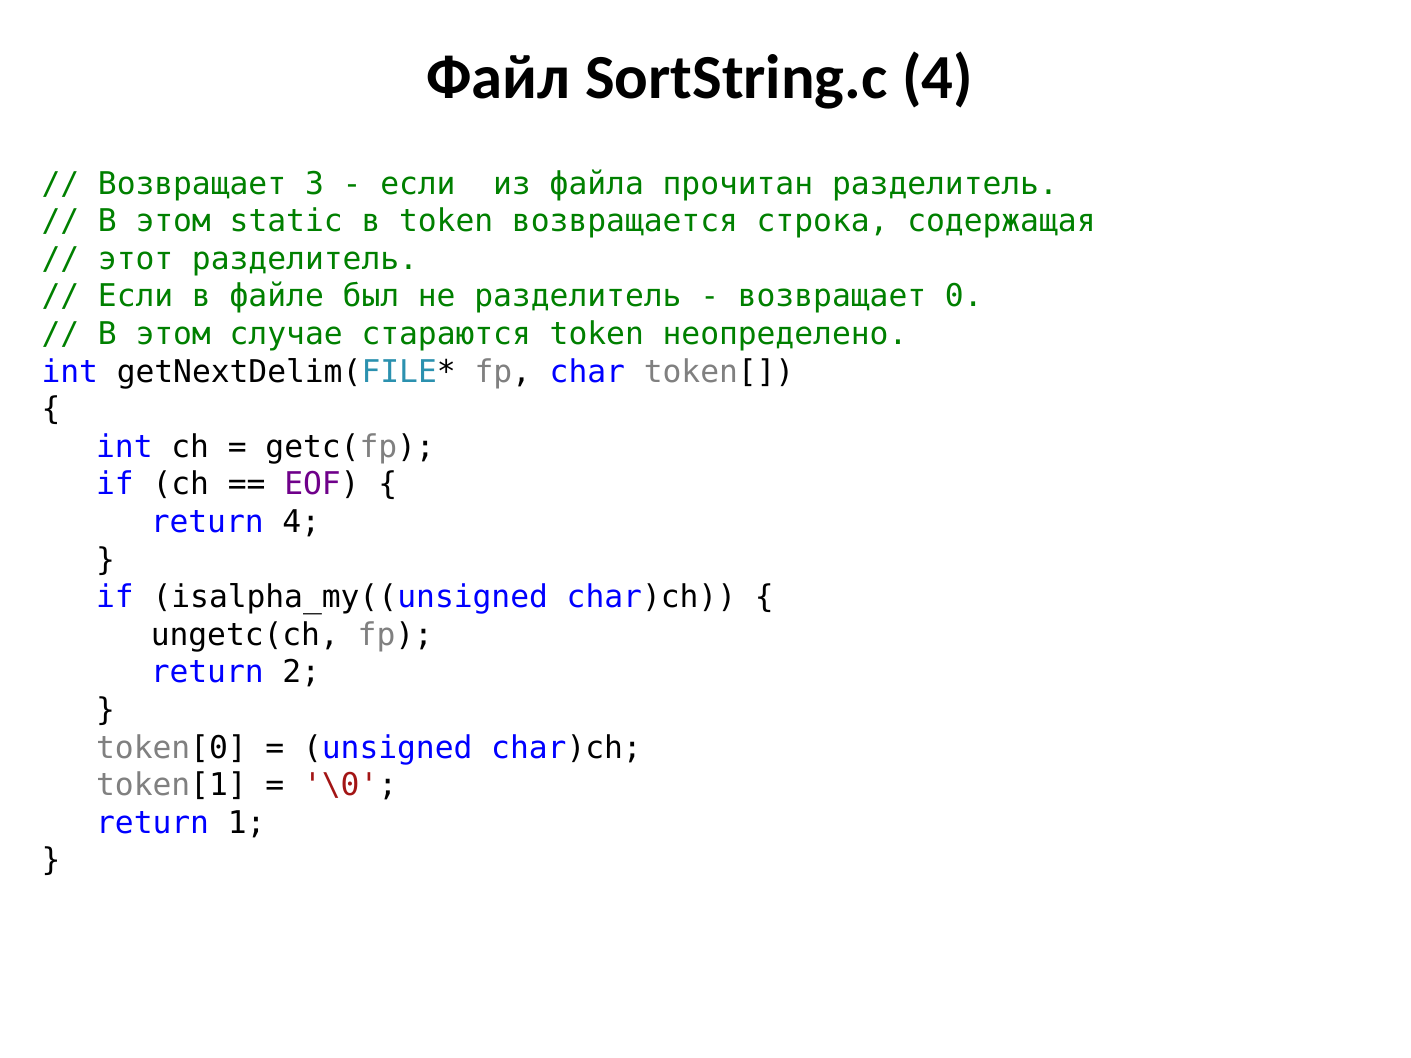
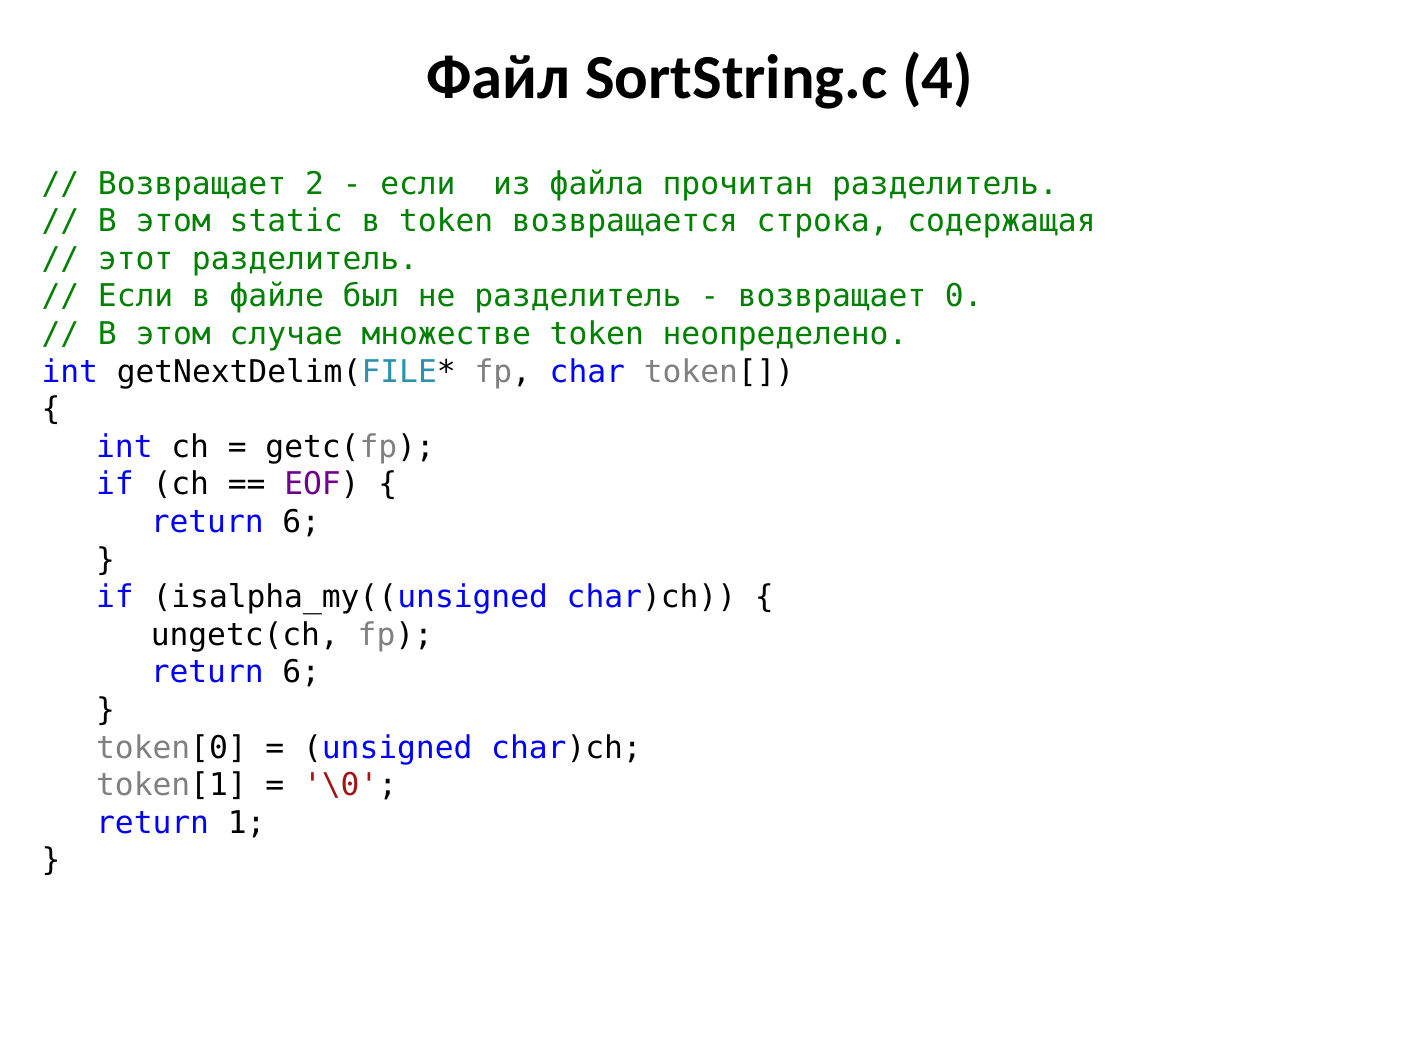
3: 3 -> 2 (315, 184)
стараются: стараются -> множестве (446, 334)
4: 4 -> 6 (301, 522)
2: 2 -> 6 (301, 673)
